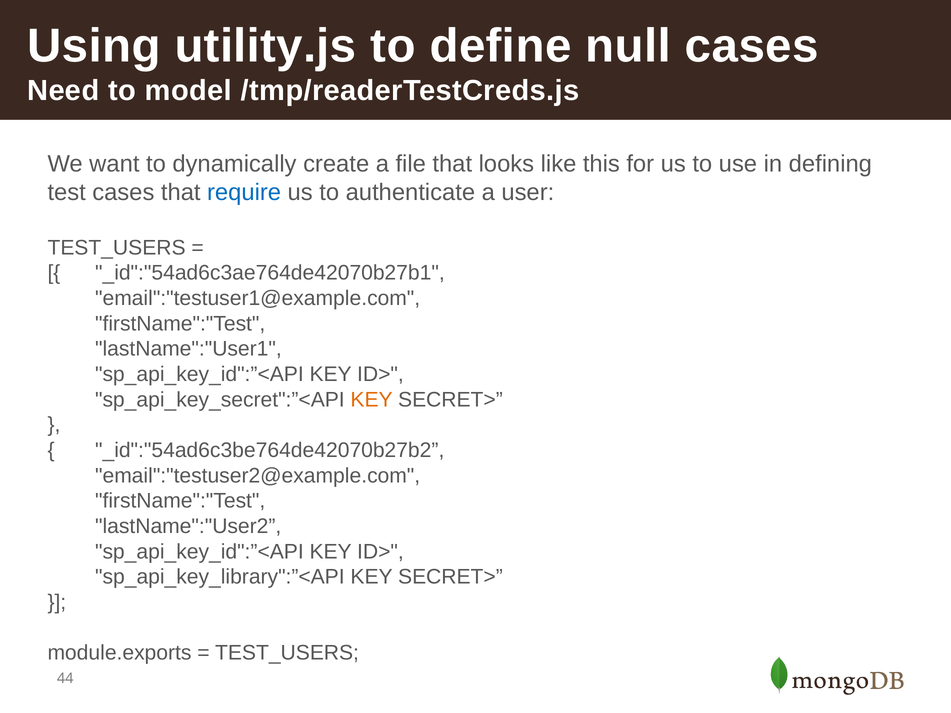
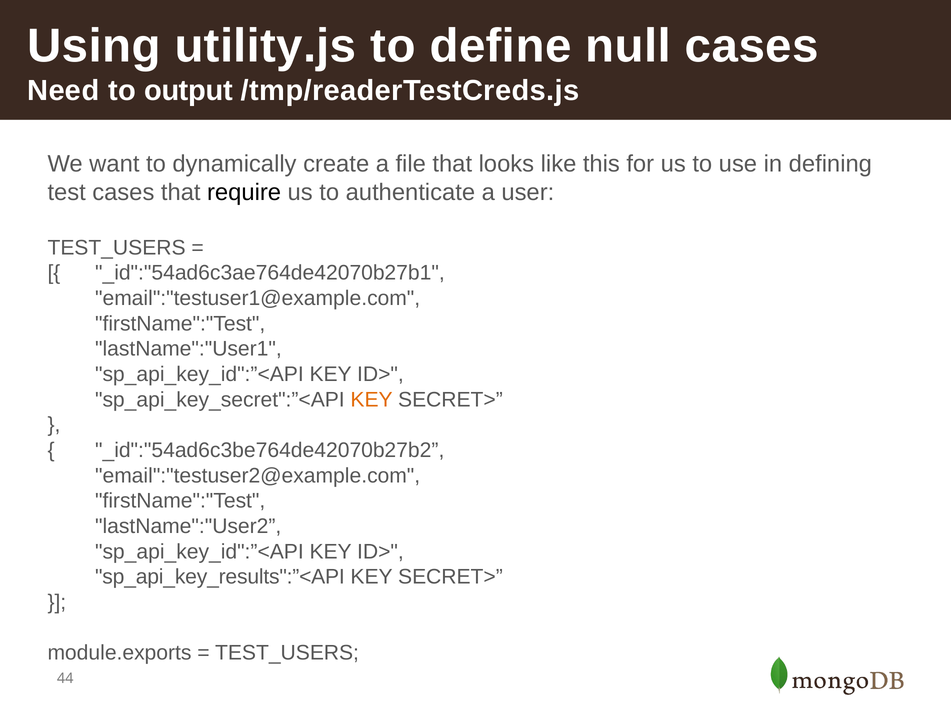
model: model -> output (189, 91)
require colour: blue -> black (244, 192)
sp_api_key_library":”<API: sp_api_key_library":”<API -> sp_api_key_results":”<API (220, 577)
